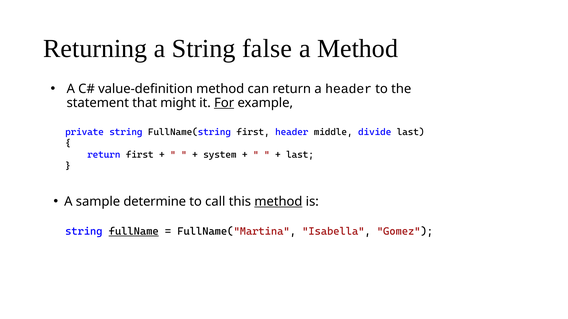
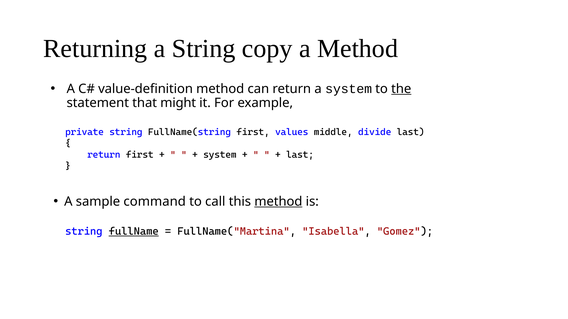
false: false -> copy (267, 49)
a header: header -> system (349, 89)
the underline: none -> present (401, 89)
For underline: present -> none (224, 103)
first header: header -> values (292, 132)
determine: determine -> command (155, 202)
